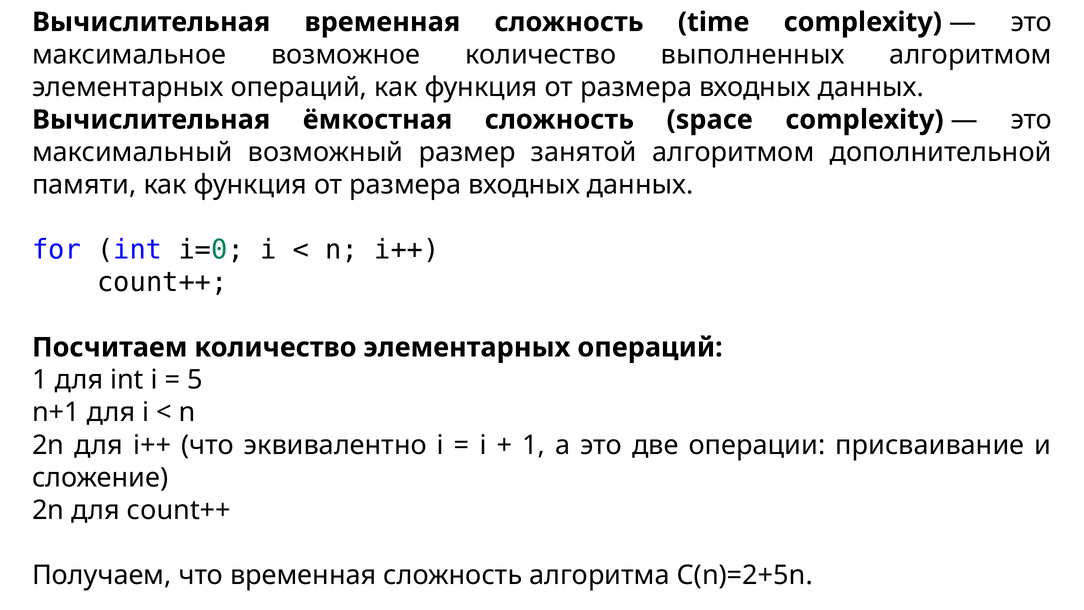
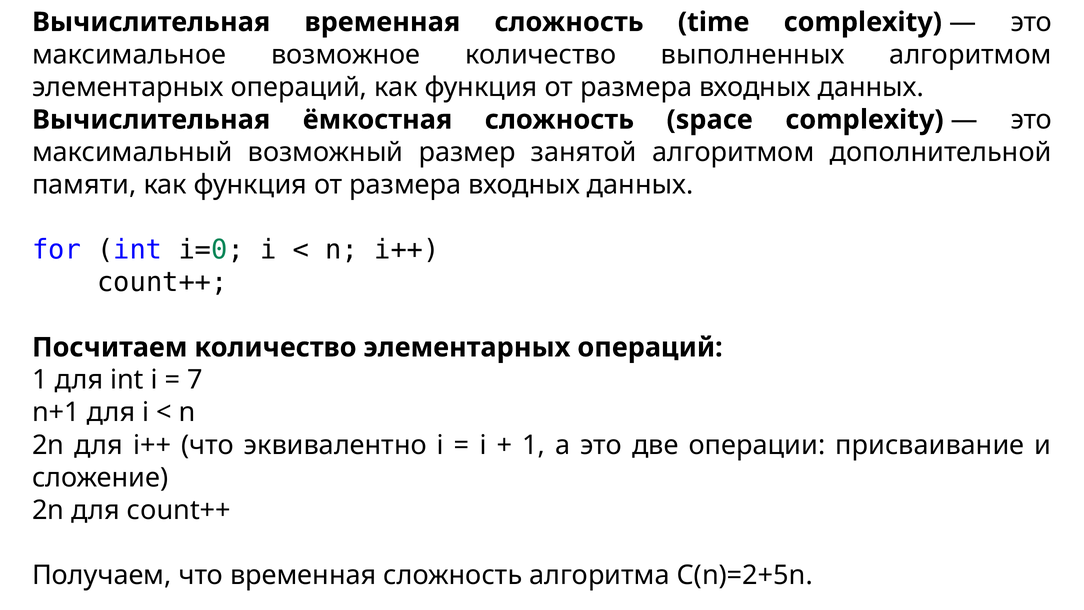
5: 5 -> 7 (195, 380)
